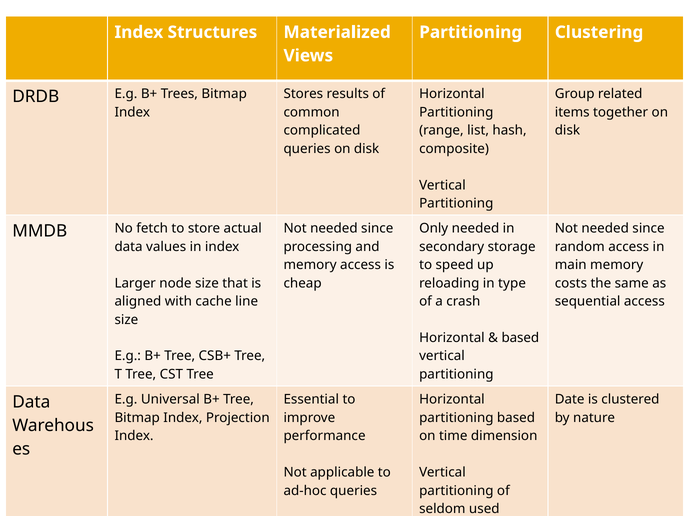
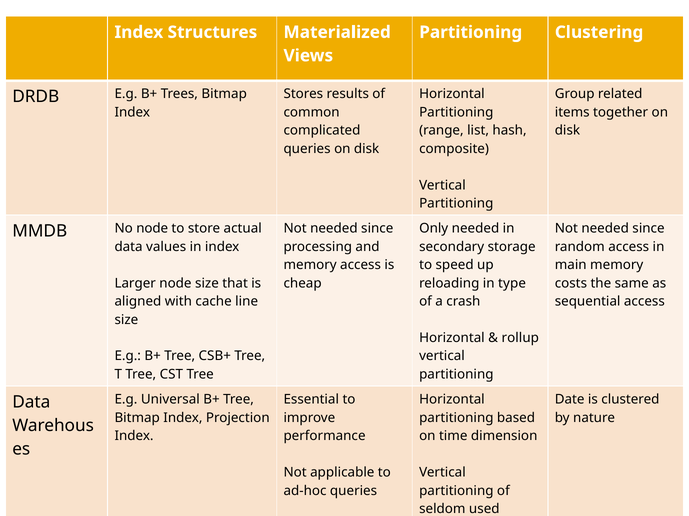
No fetch: fetch -> node (152, 229)
based: based -> rollup (520, 338)
